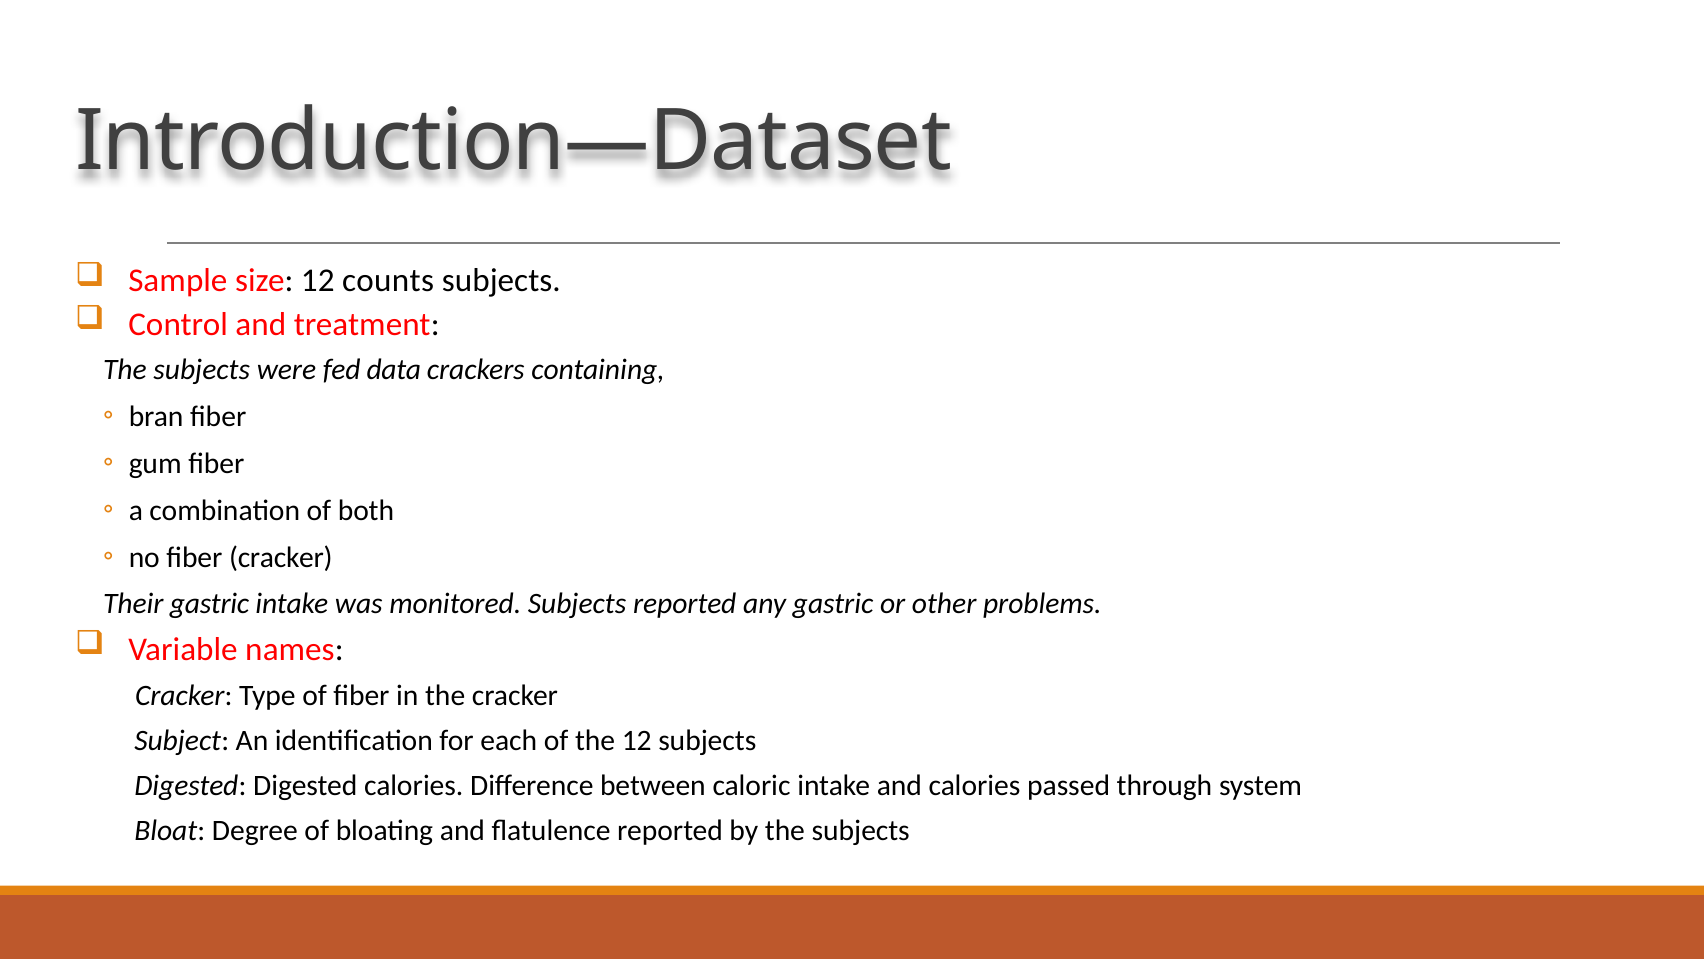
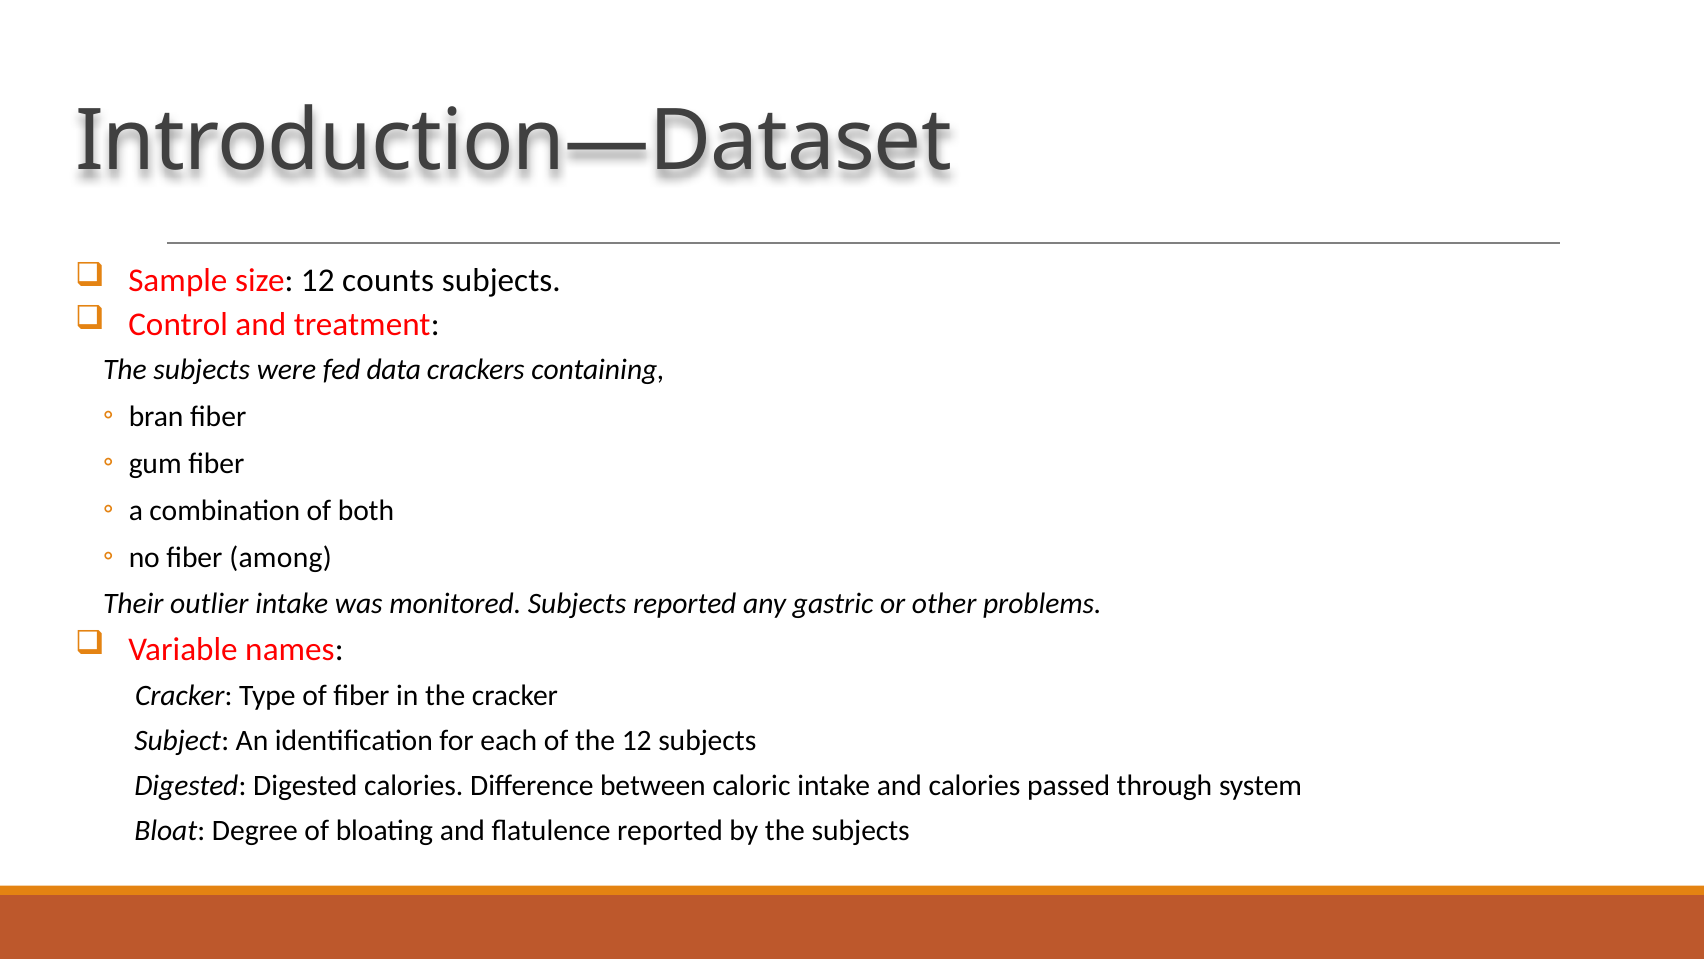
fiber cracker: cracker -> among (281, 557)
Their gastric: gastric -> outlier (209, 604)
